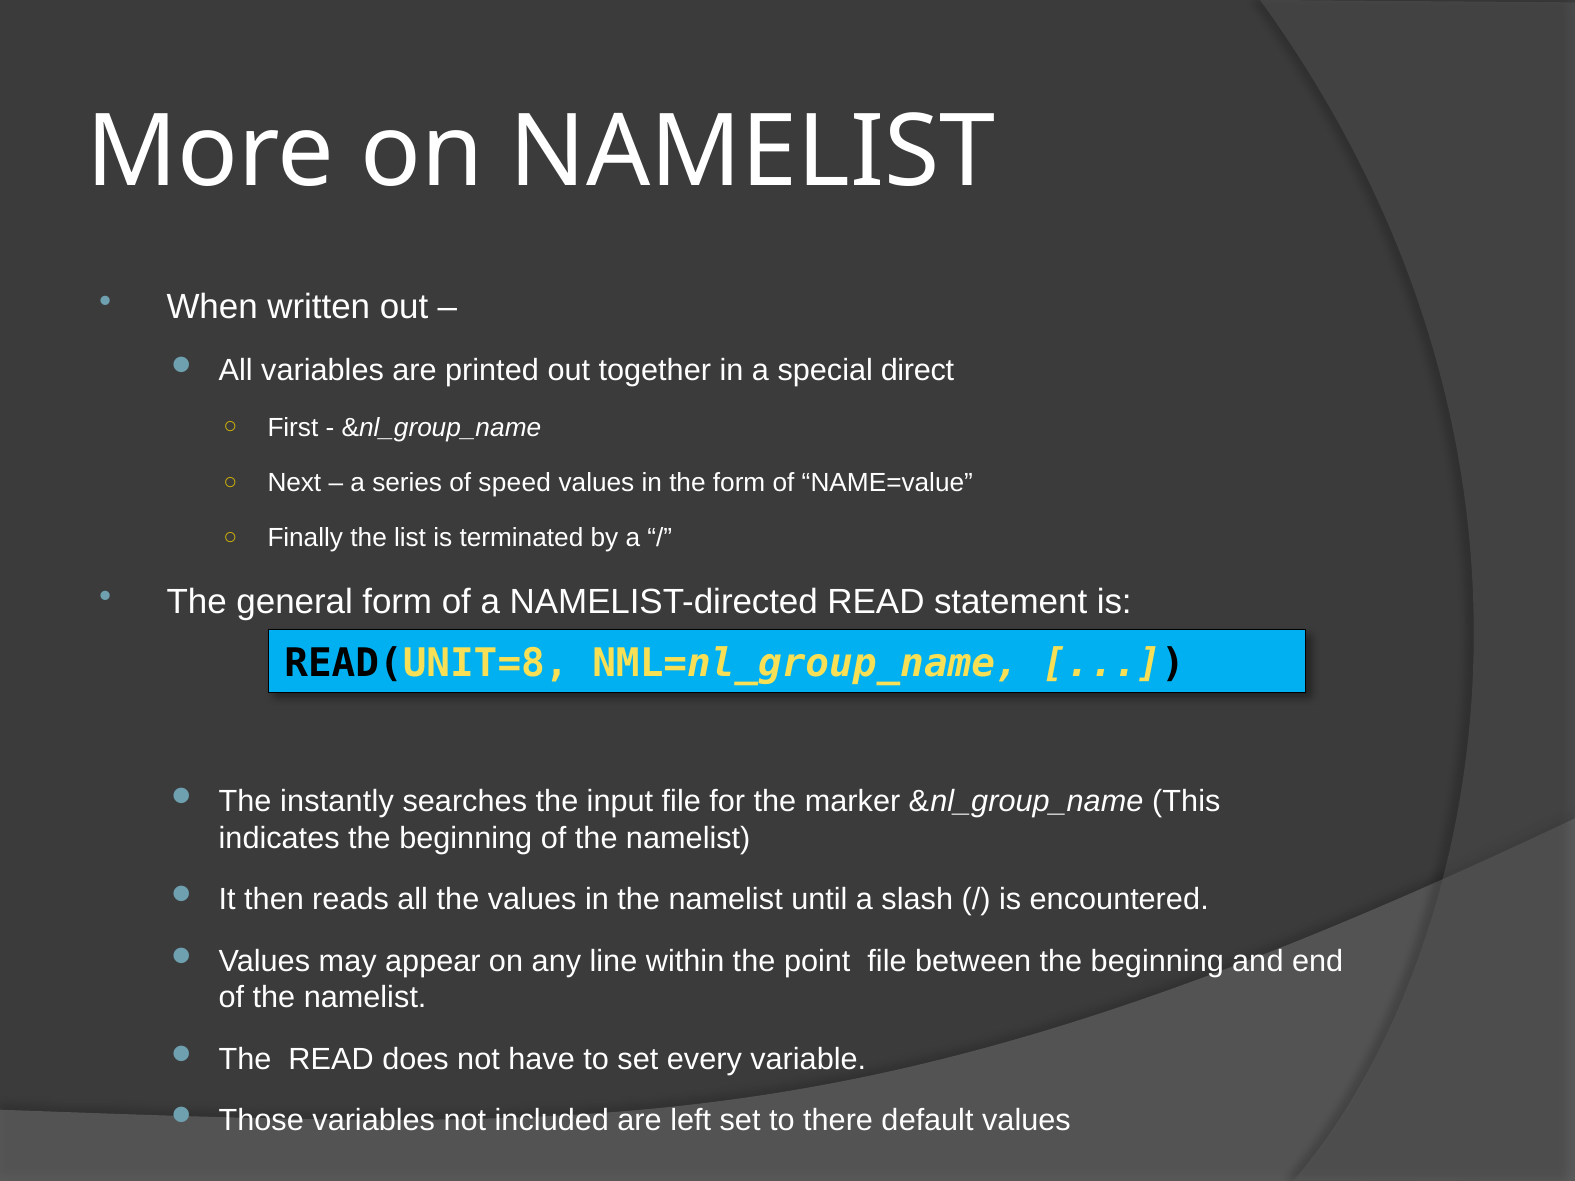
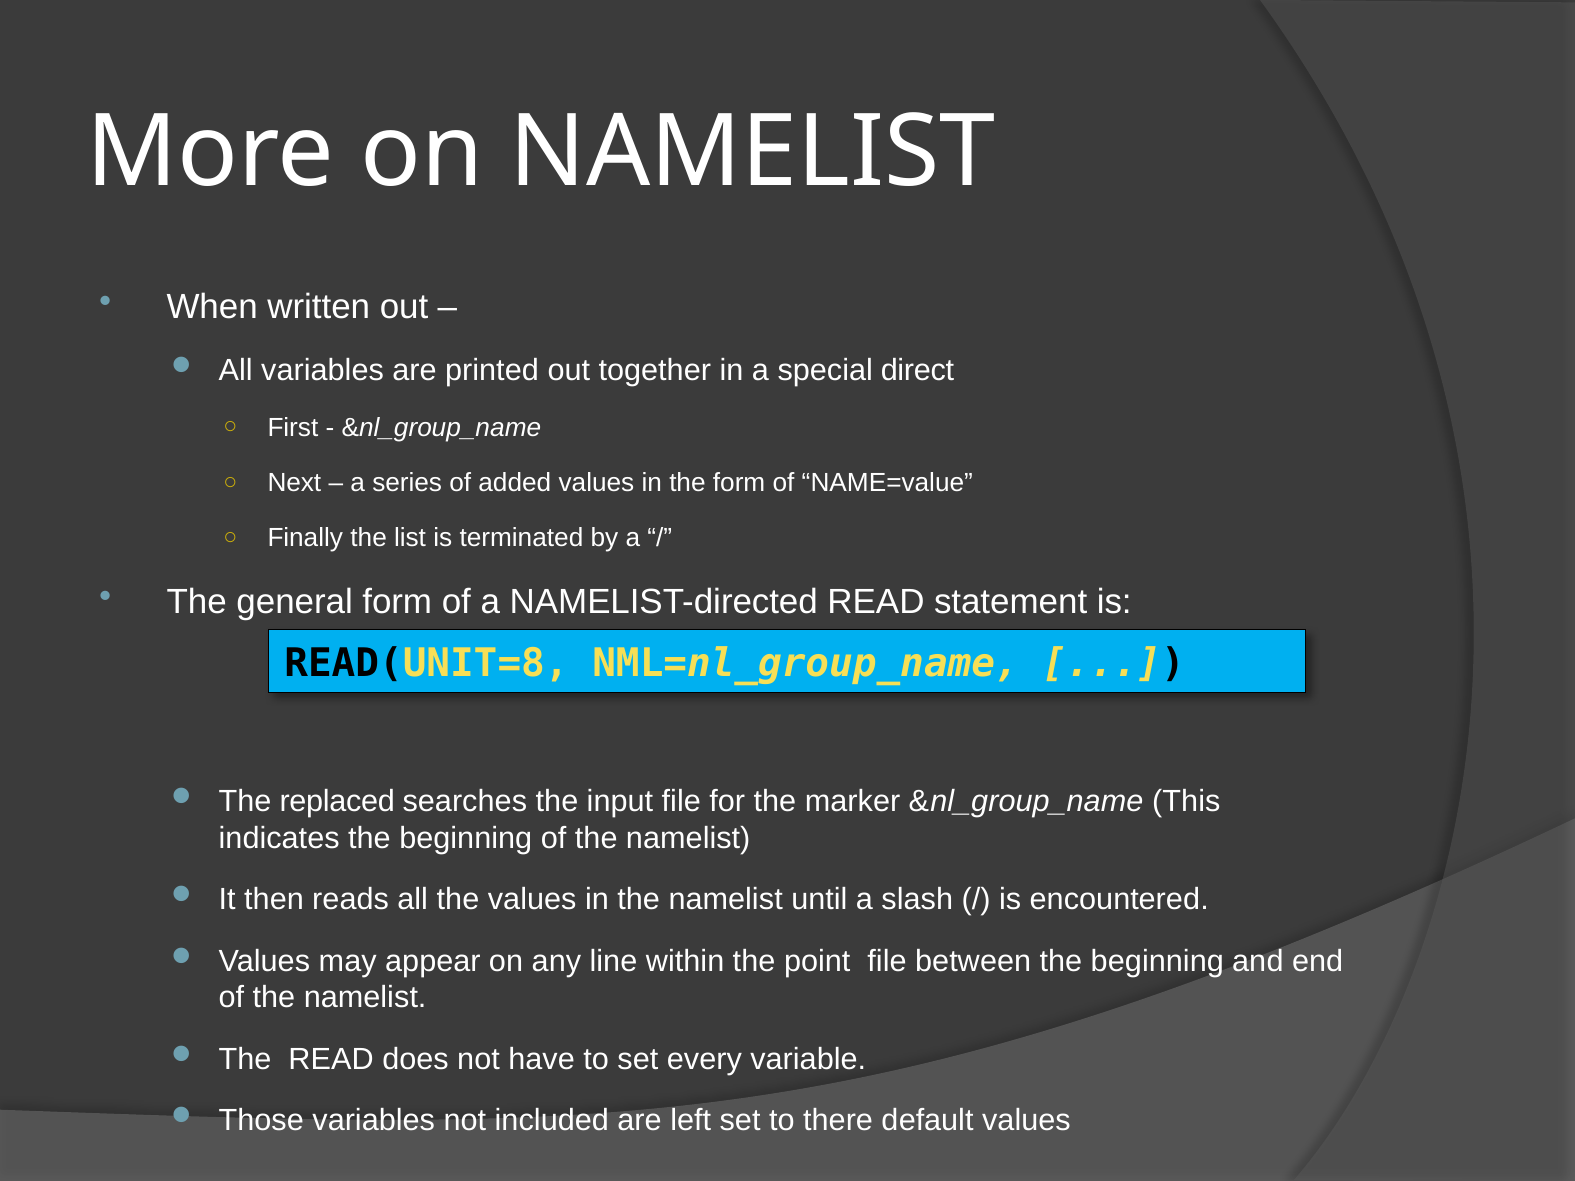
speed: speed -> added (515, 483)
instantly: instantly -> replaced (337, 802)
